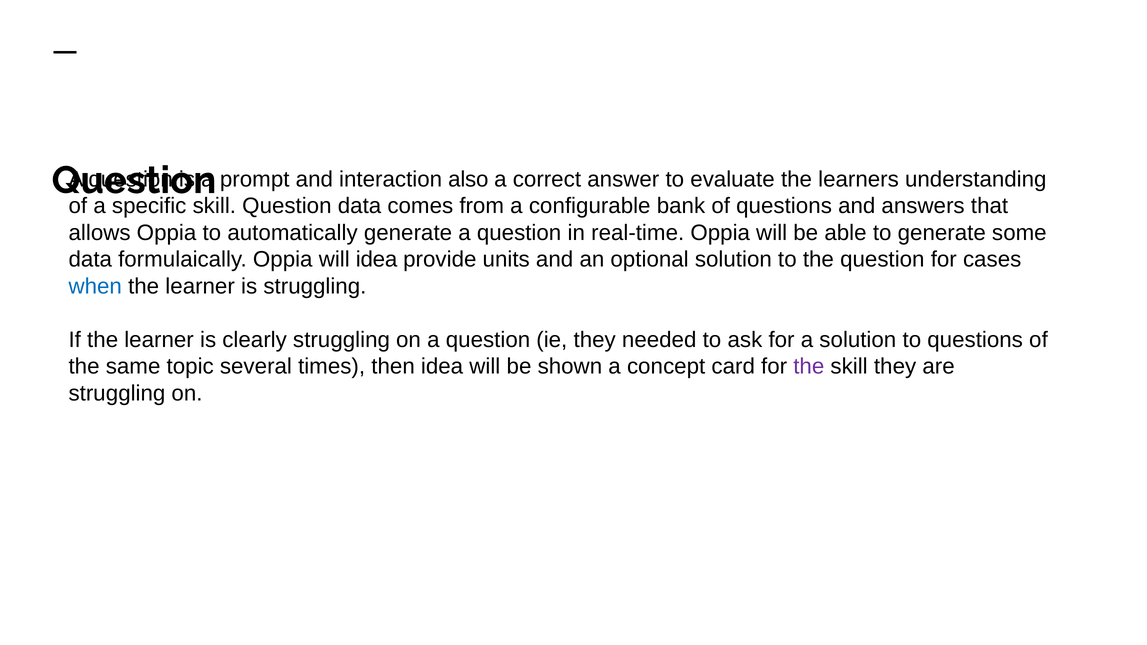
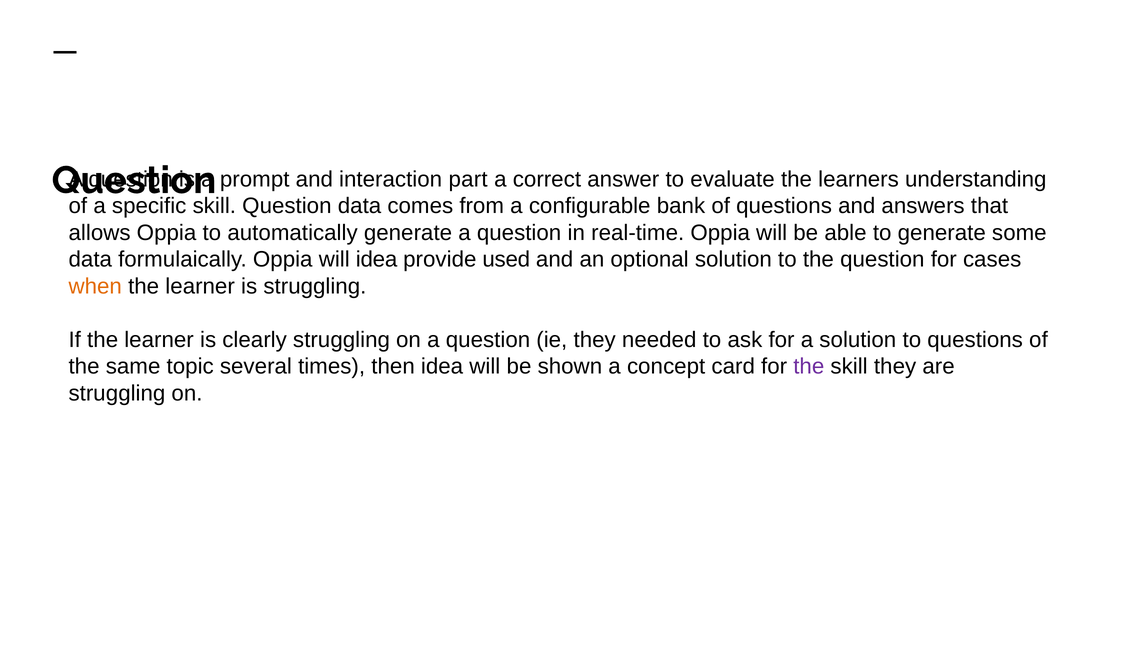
also: also -> part (468, 179)
units: units -> used (506, 260)
when colour: blue -> orange (95, 286)
